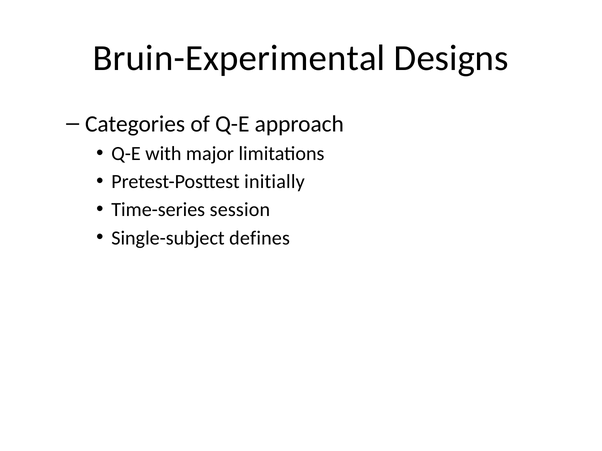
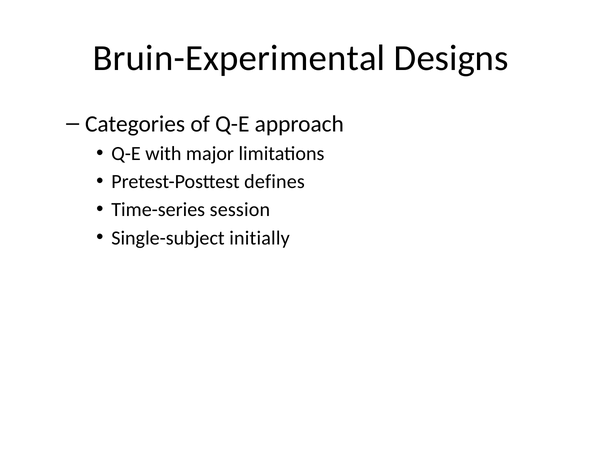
initially: initially -> defines (275, 182)
defines: defines -> initially (260, 238)
